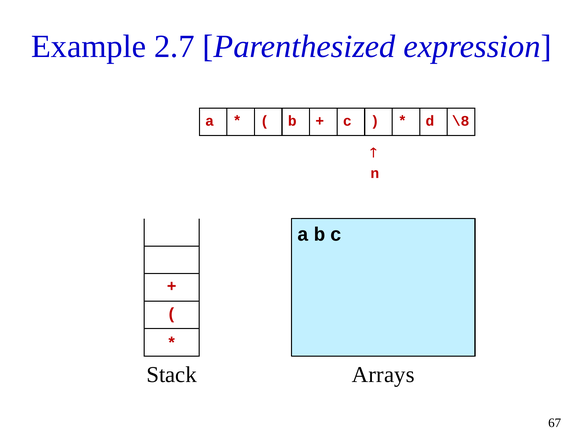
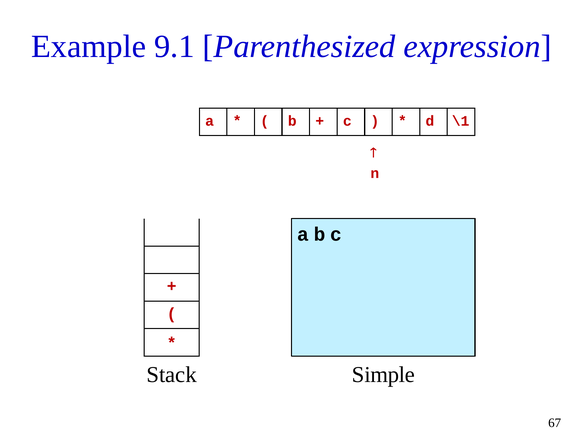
2.7: 2.7 -> 9.1 (174, 46)
\8: \8 -> \1 (461, 121)
Arrays: Arrays -> Simple (383, 375)
